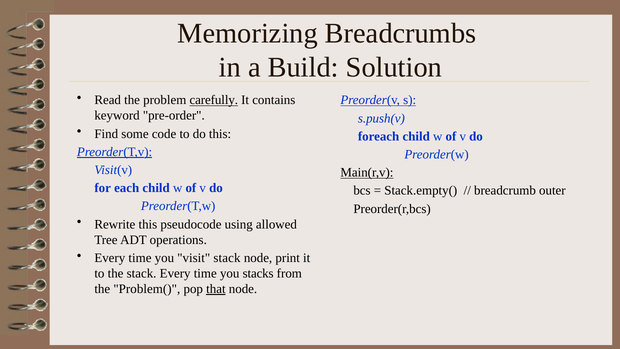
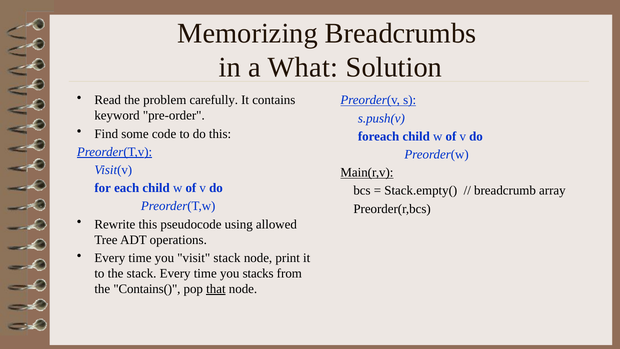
Build: Build -> What (303, 67)
carefully underline: present -> none (214, 100)
outer: outer -> array (552, 191)
Problem(: Problem( -> Contains( (147, 289)
